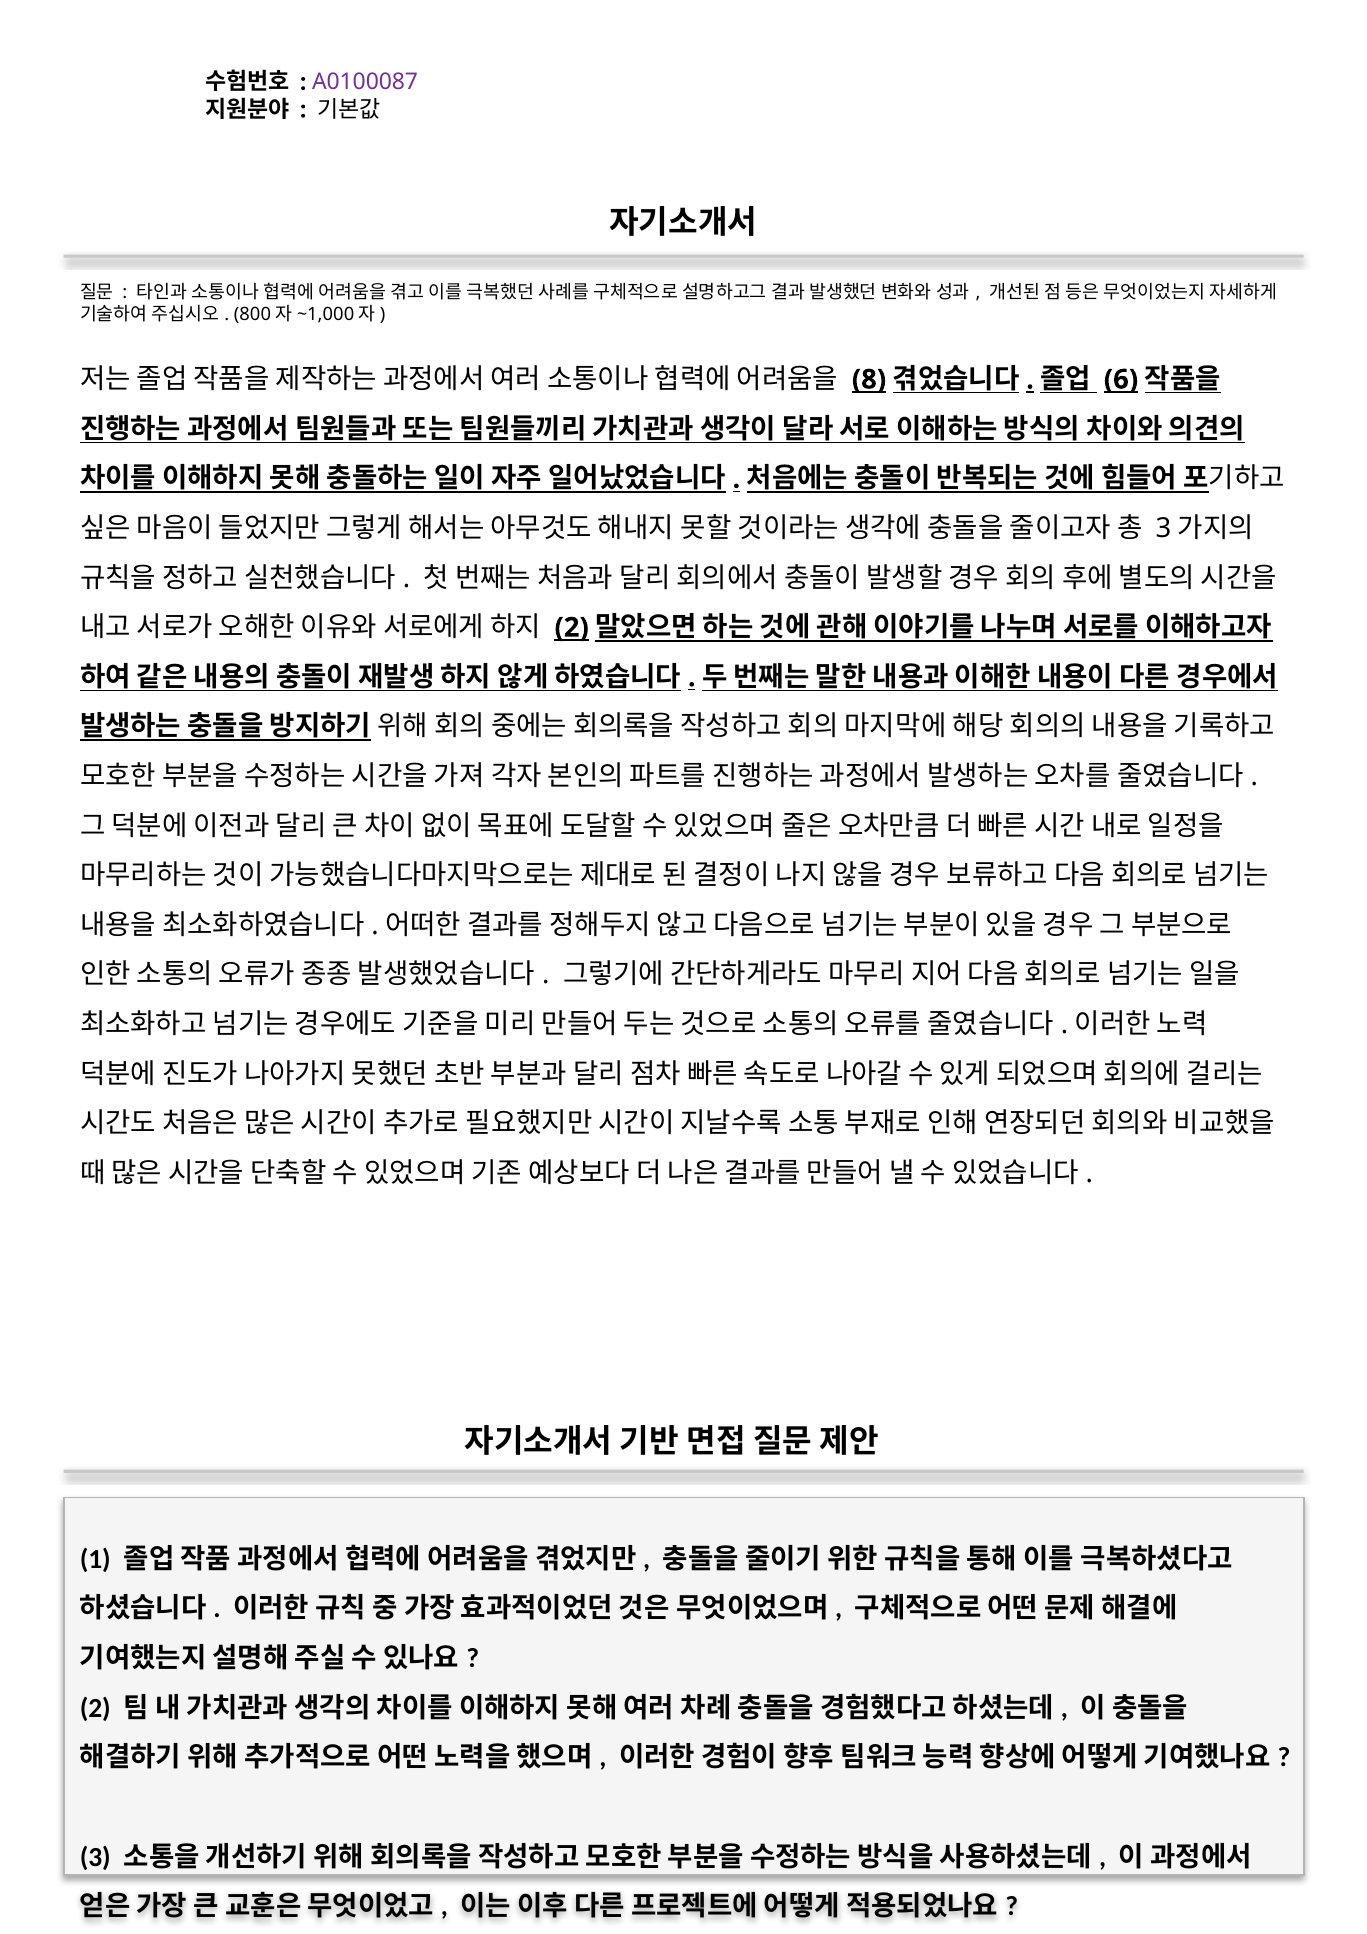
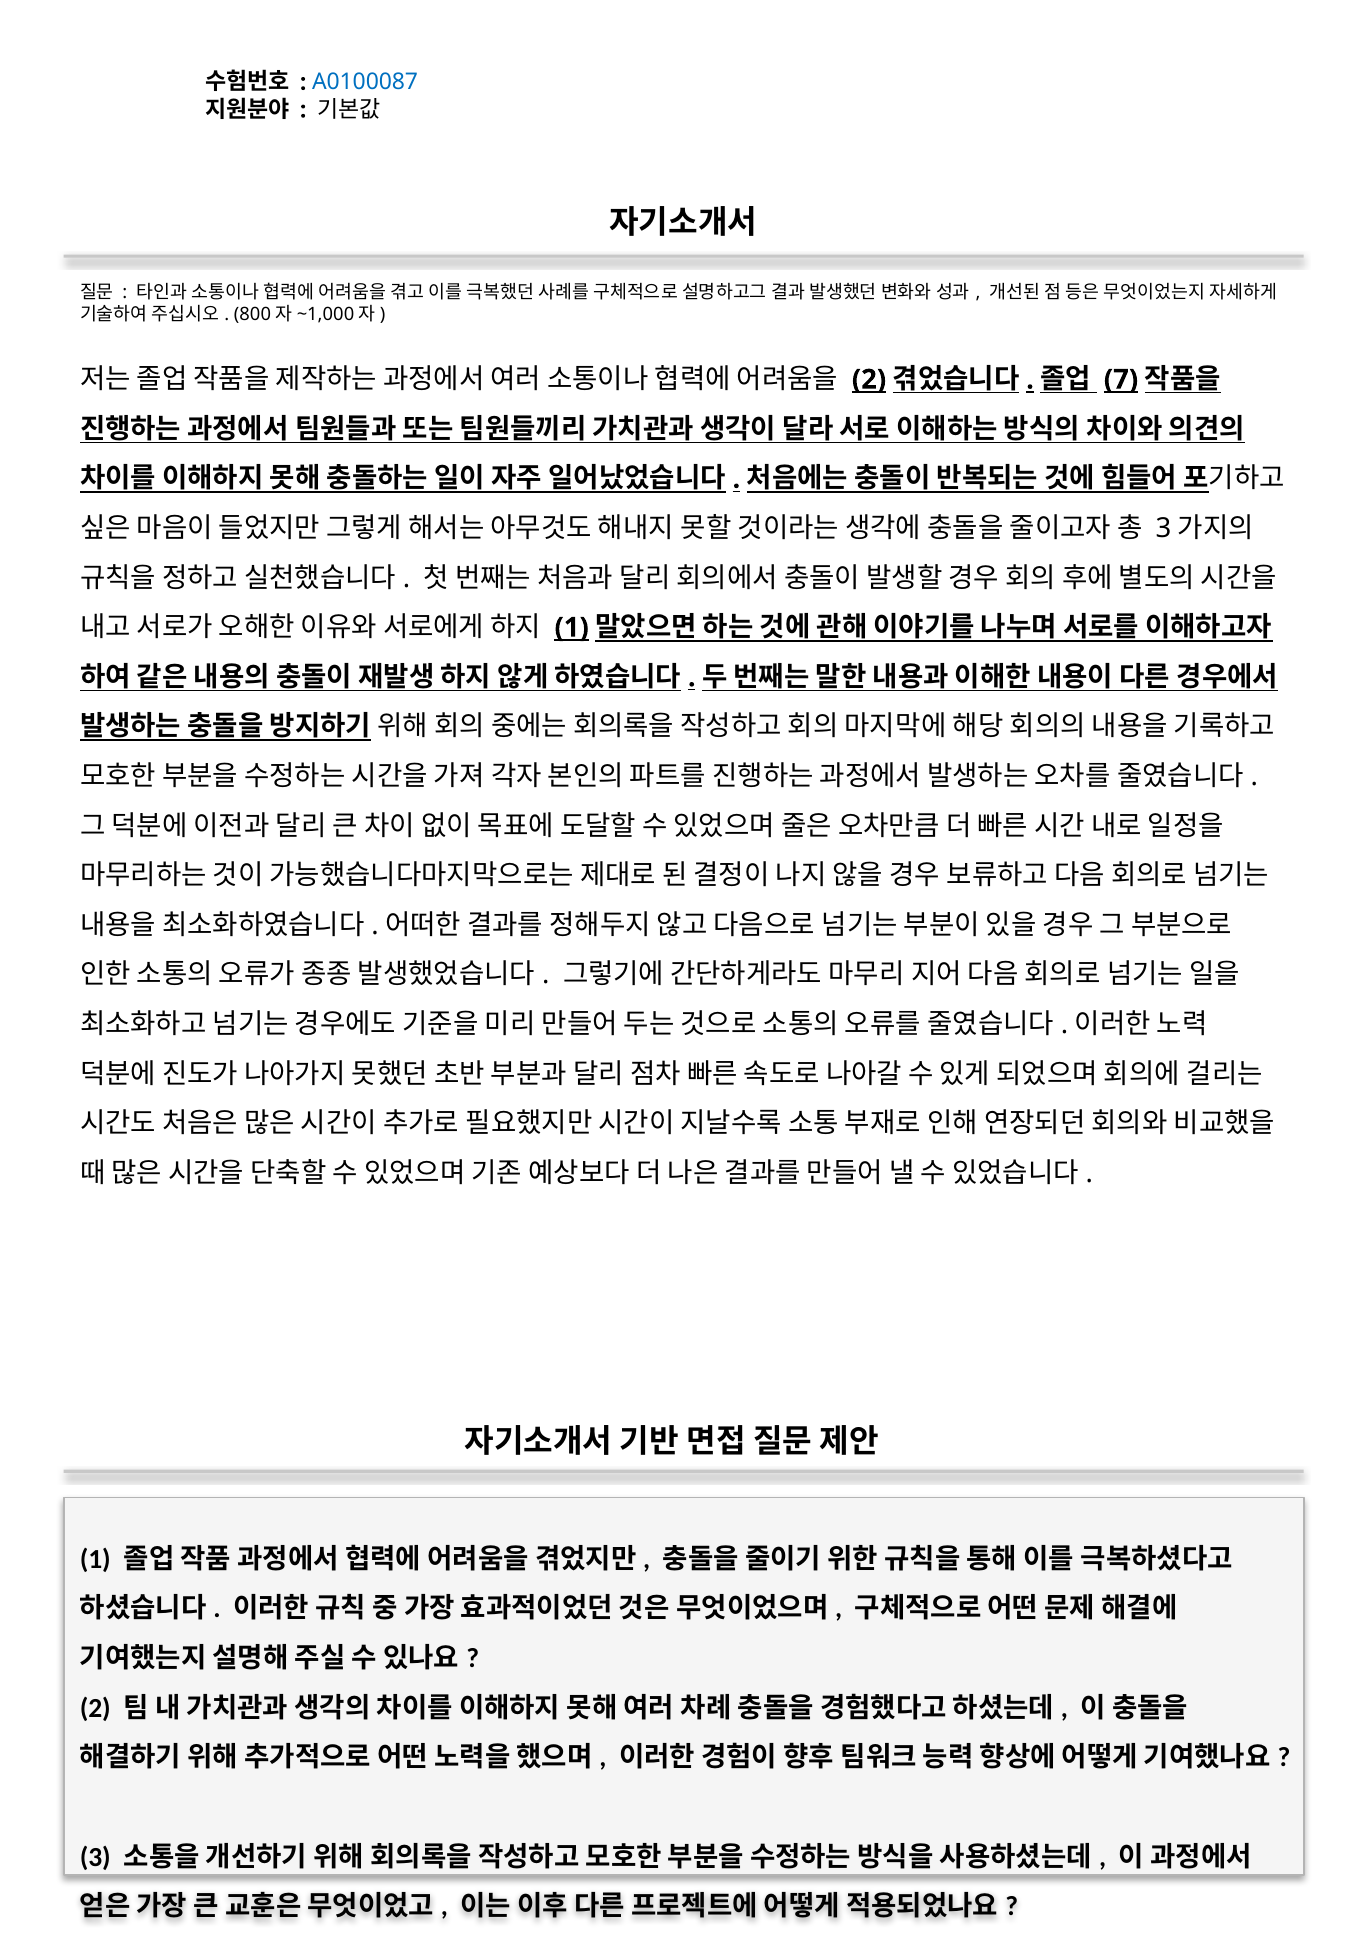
A0100087 colour: purple -> blue (365, 82)
8: 8 -> 2 (869, 379)
6: 6 -> 7 (1121, 379)
2: 2 -> 1 (572, 627)
